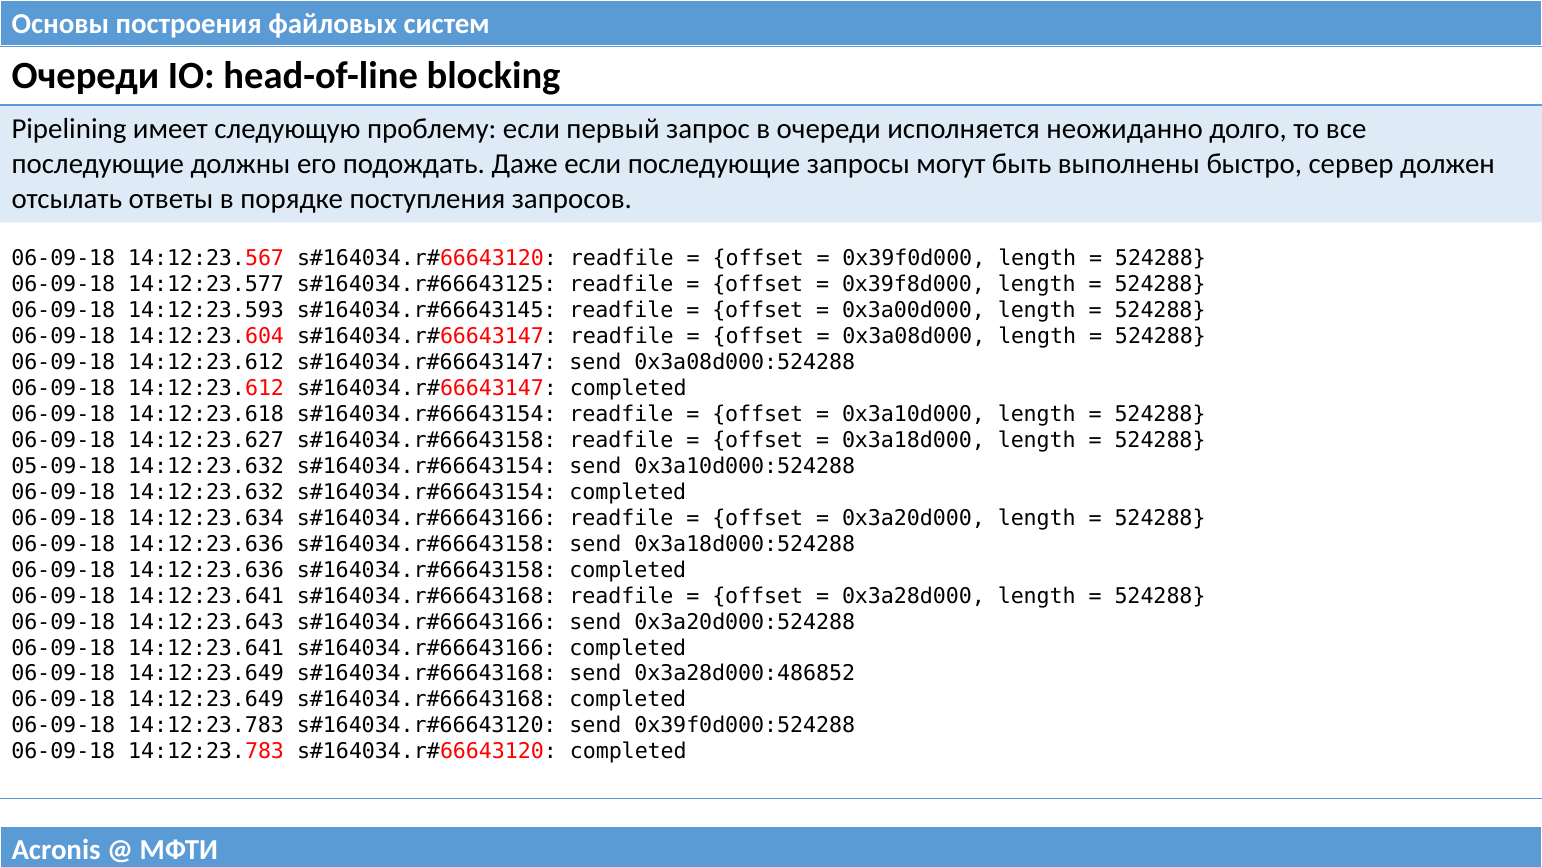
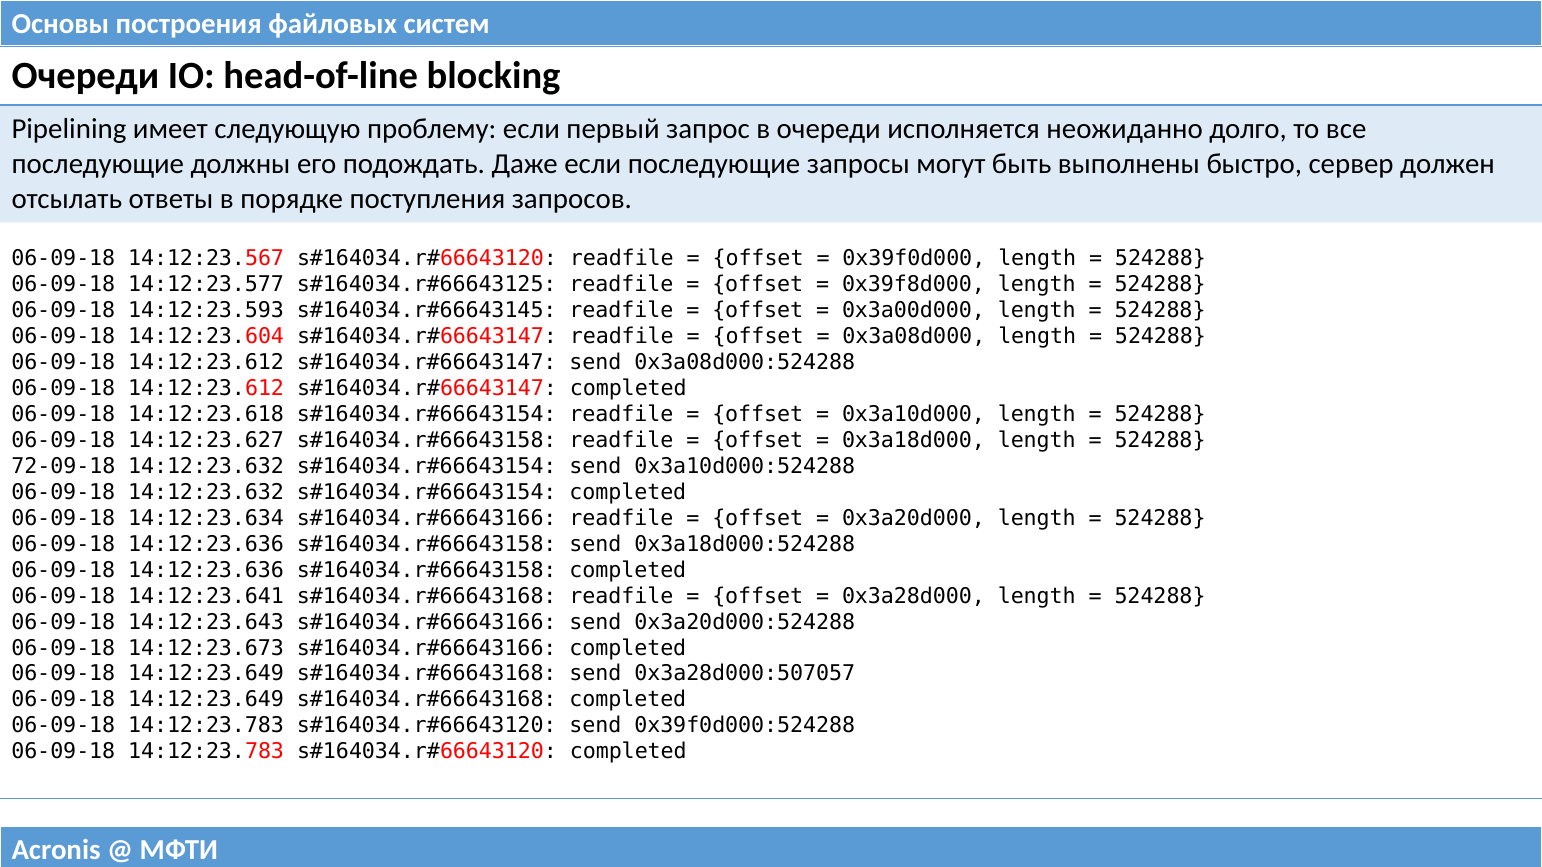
05-09-18: 05-09-18 -> 72-09-18 (63, 466)
14:12:23.641: 14:12:23.641 -> 14:12:23.673 (206, 648)
0x3a28d000:486852: 0x3a28d000:486852 -> 0x3a28d000:507057 (745, 674)
